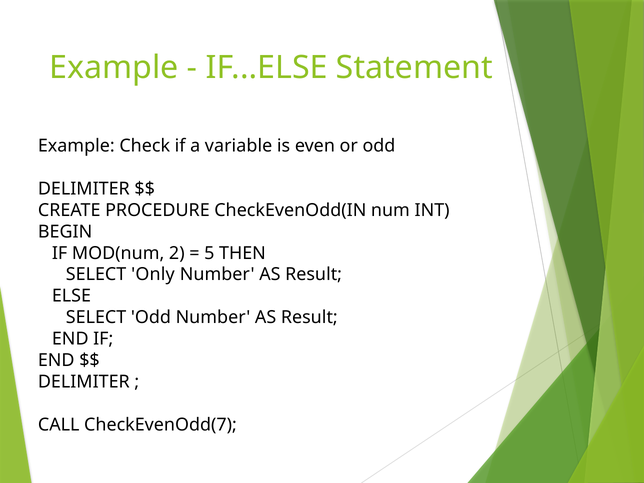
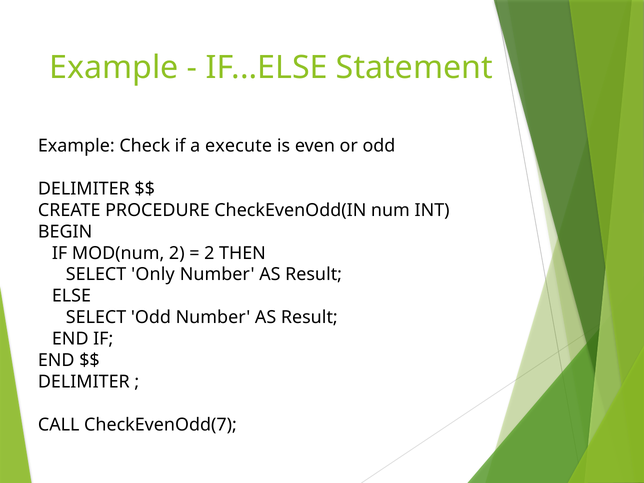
variable: variable -> execute (239, 146)
5: 5 -> 2 (209, 253)
